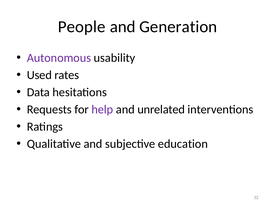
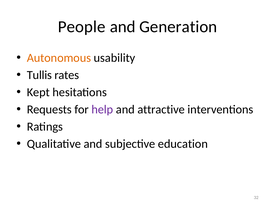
Autonomous colour: purple -> orange (59, 58)
Used: Used -> Tullis (39, 75)
Data: Data -> Kept (38, 92)
unrelated: unrelated -> attractive (161, 109)
